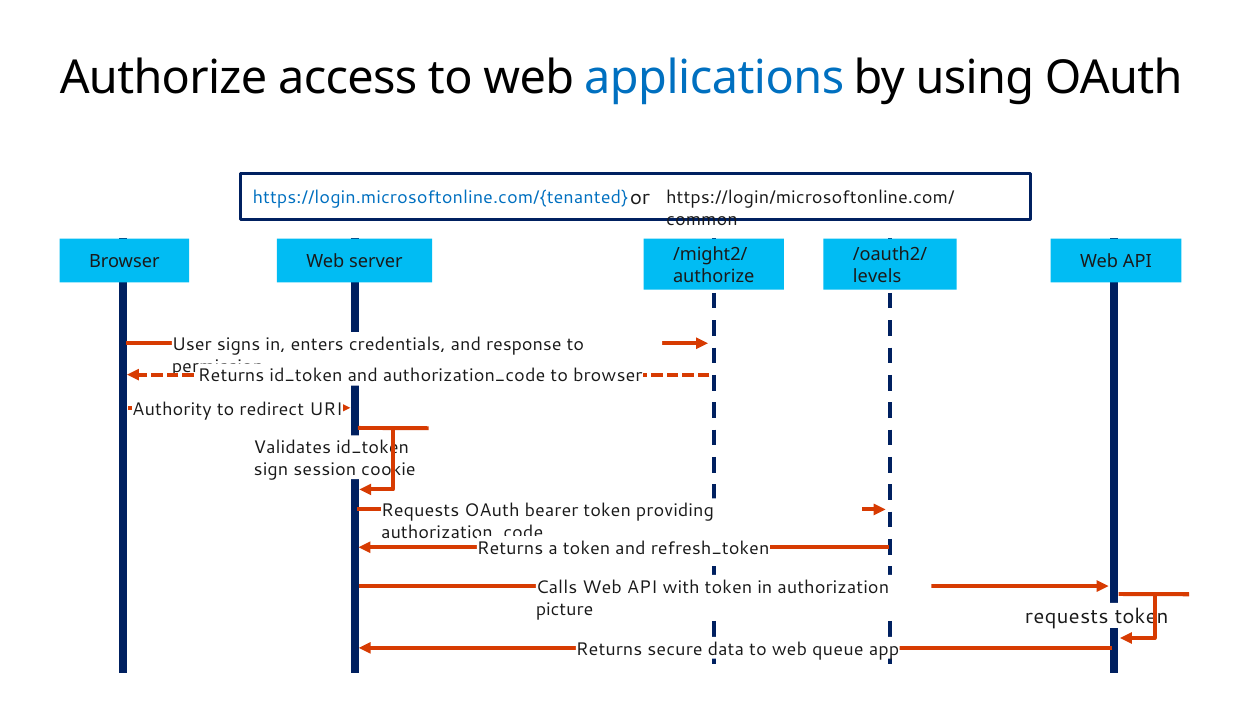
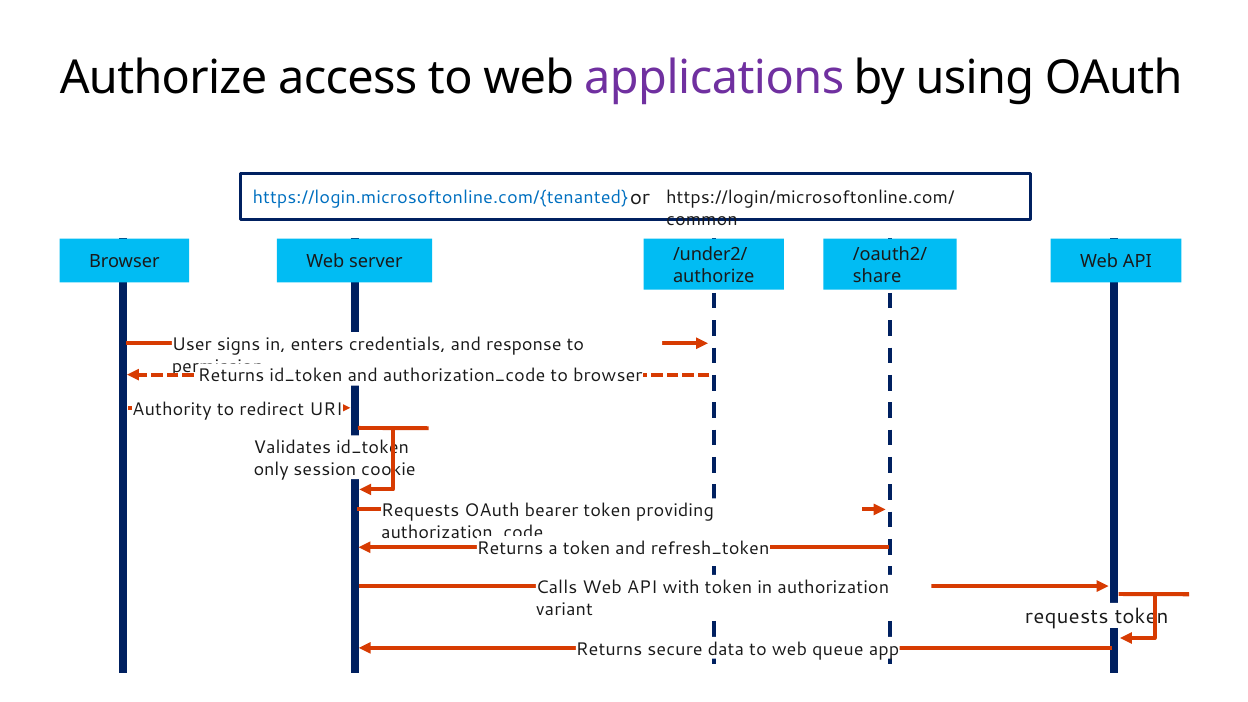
applications colour: blue -> purple (714, 78)
/might2/: /might2/ -> /under2/ (710, 255)
levels: levels -> share (877, 276)
sign: sign -> only (271, 469)
picture: picture -> variant (564, 609)
